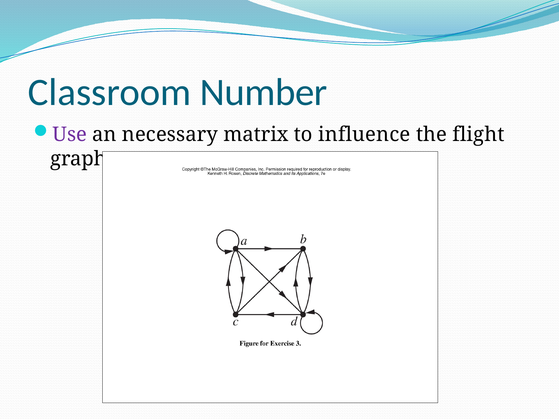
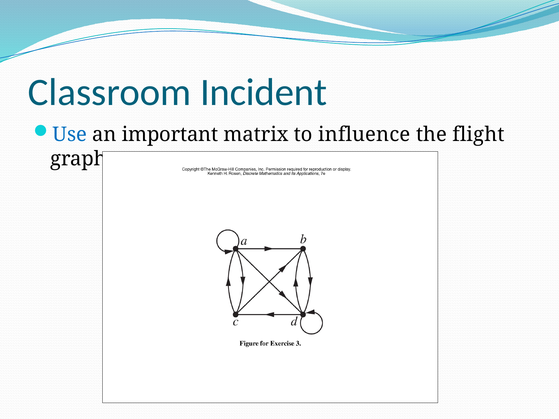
Number: Number -> Incident (264, 92)
Use colour: purple -> blue (70, 135)
necessary: necessary -> important (170, 135)
